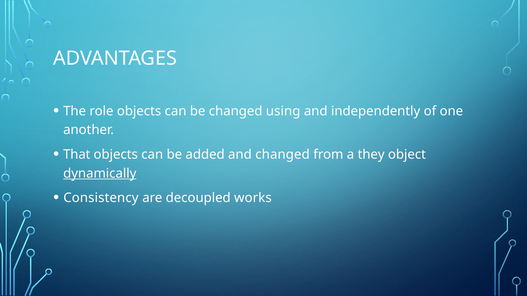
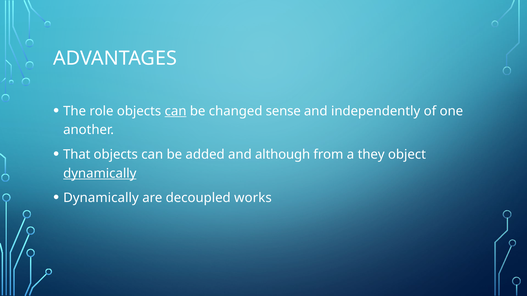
can underline: none -> present (176, 111)
using: using -> sense (283, 111)
and changed: changed -> although (283, 155)
Consistency: Consistency -> Dynamically (101, 198)
